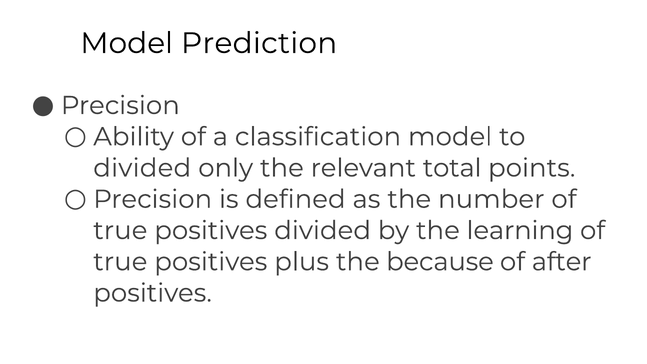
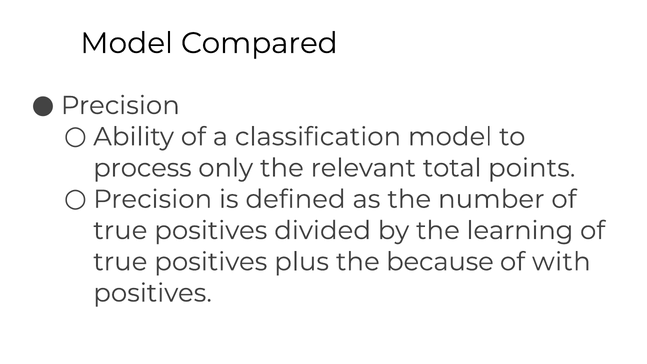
Prediction: Prediction -> Compared (259, 43)
divided: divided -> process (142, 168)
after: after -> with (561, 262)
